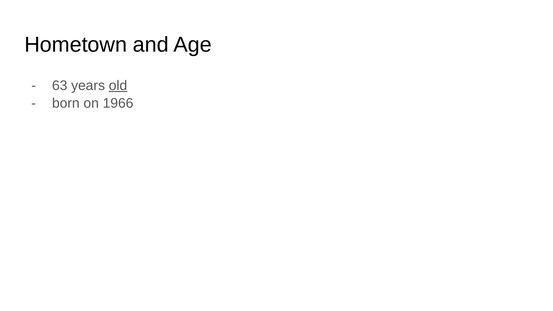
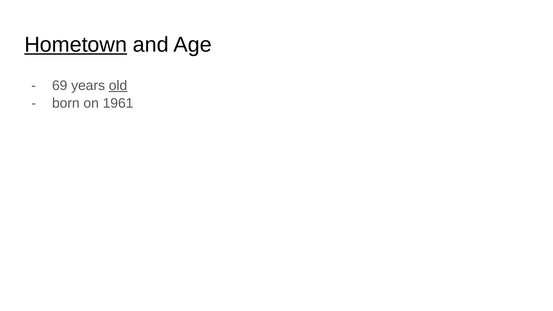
Hometown underline: none -> present (76, 45)
63: 63 -> 69 (60, 86)
1966: 1966 -> 1961 (118, 103)
